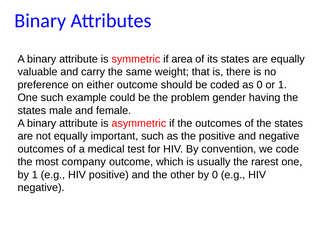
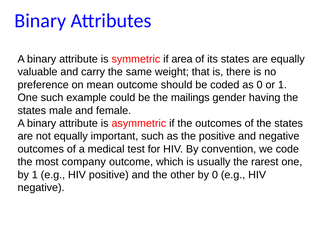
either: either -> mean (100, 85)
problem: problem -> mailings (190, 98)
